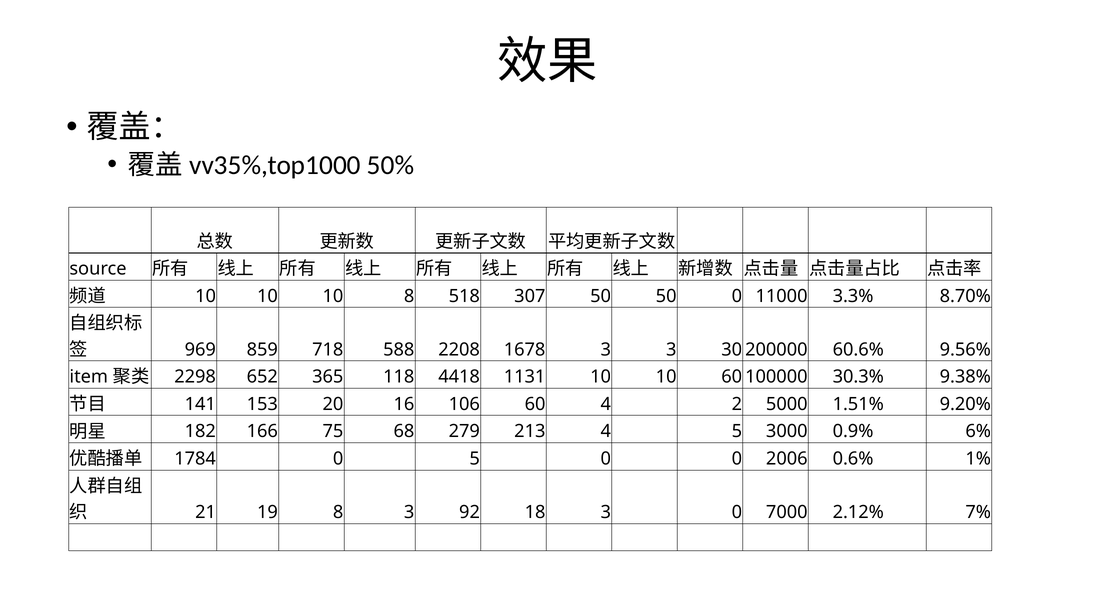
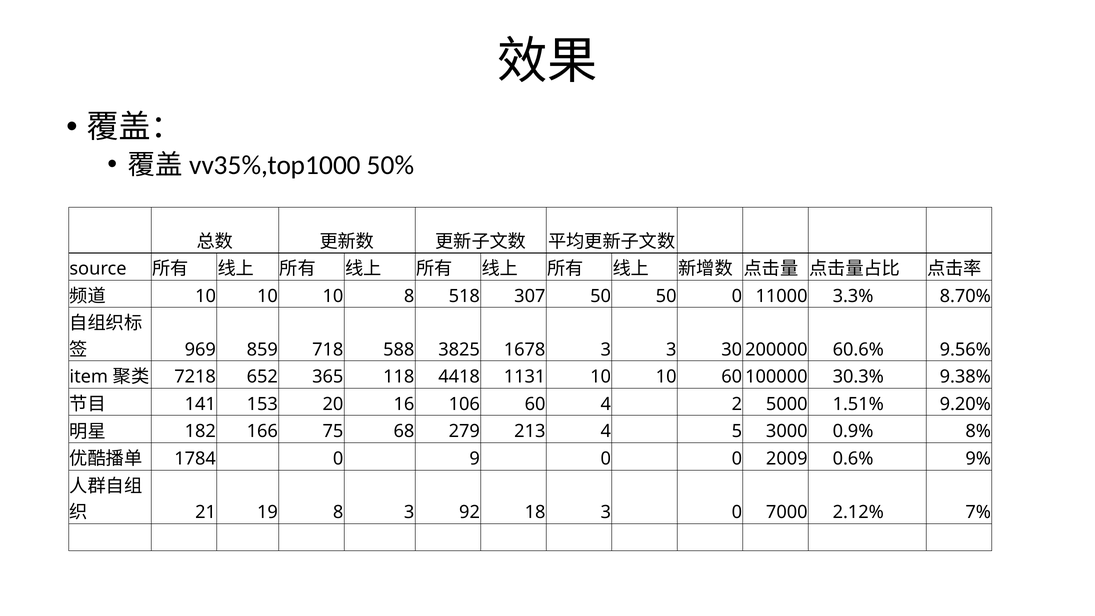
2208: 2208 -> 3825 (459, 350)
2298: 2298 -> 7218 (195, 377)
6%: 6% -> 8% (978, 431)
0 5: 5 -> 9 (475, 459)
2006: 2006 -> 2009 (787, 459)
1%: 1% -> 9% (978, 459)
